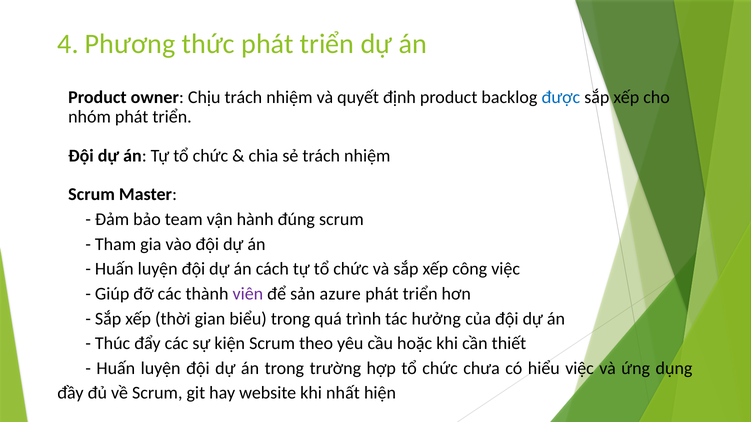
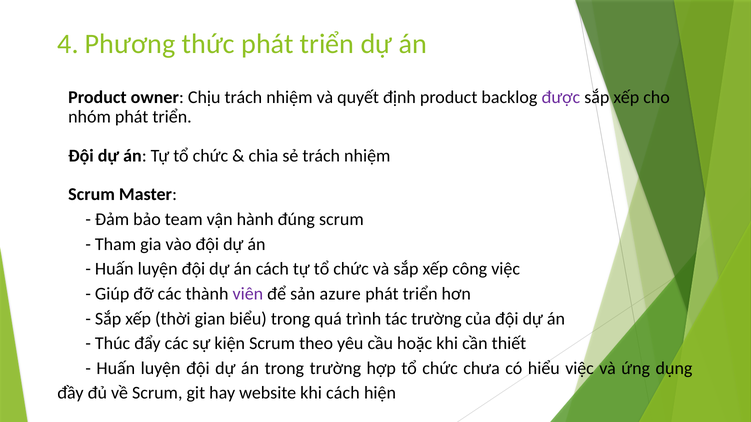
được colour: blue -> purple (561, 98)
tác hưởng: hưởng -> trường (436, 319)
khi nhất: nhất -> cách (343, 393)
